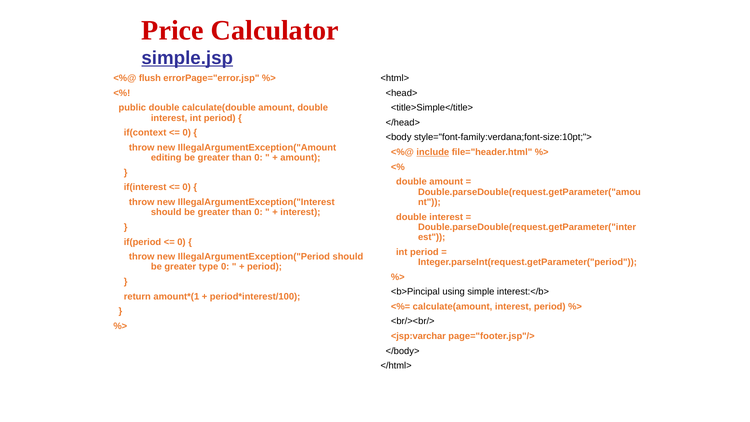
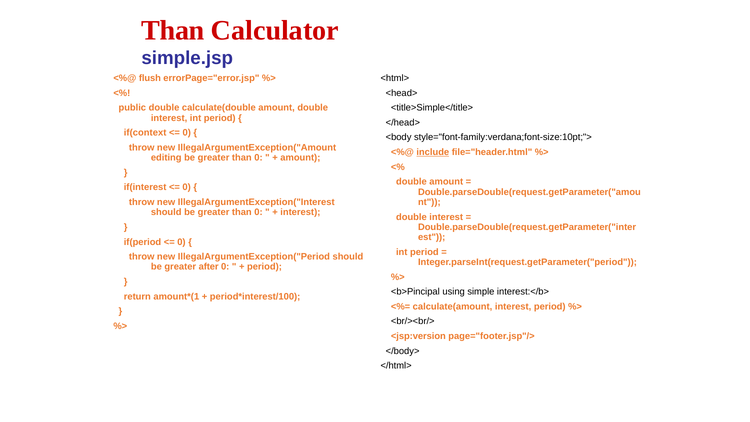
Price: Price -> Than (173, 31)
simple.jsp underline: present -> none (187, 58)
type: type -> after (209, 267)
<jsp:varchar: <jsp:varchar -> <jsp:version (418, 336)
